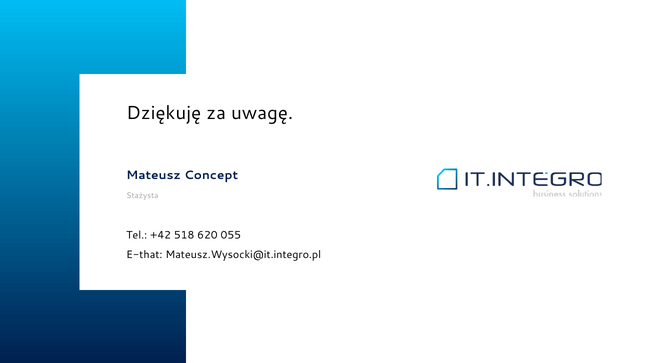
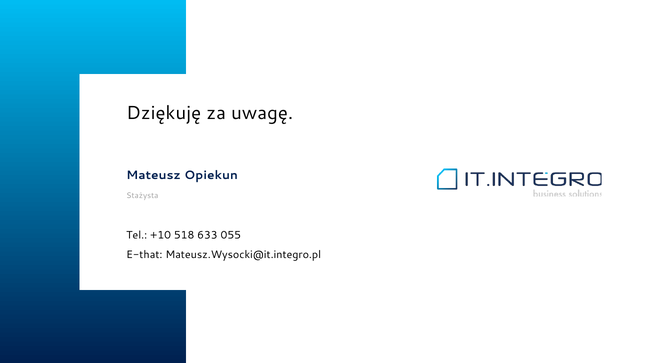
Concept: Concept -> Opiekun (211, 175)
+42: +42 -> +10 (161, 235)
620: 620 -> 633 (207, 235)
